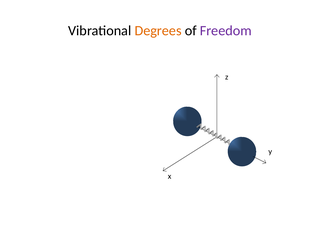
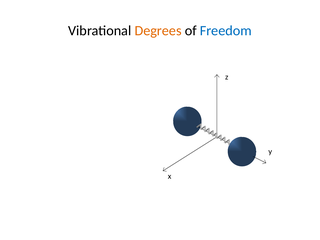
Freedom colour: purple -> blue (226, 31)
